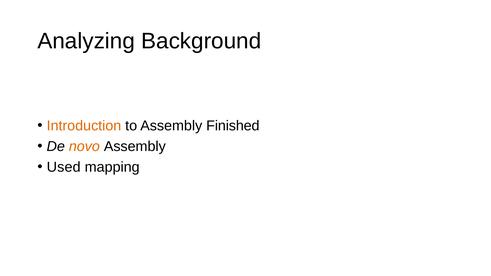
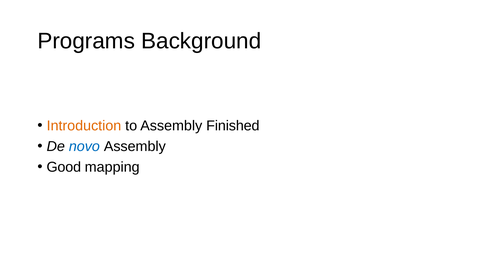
Analyzing: Analyzing -> Programs (86, 41)
novo colour: orange -> blue (84, 147)
Used: Used -> Good (64, 167)
